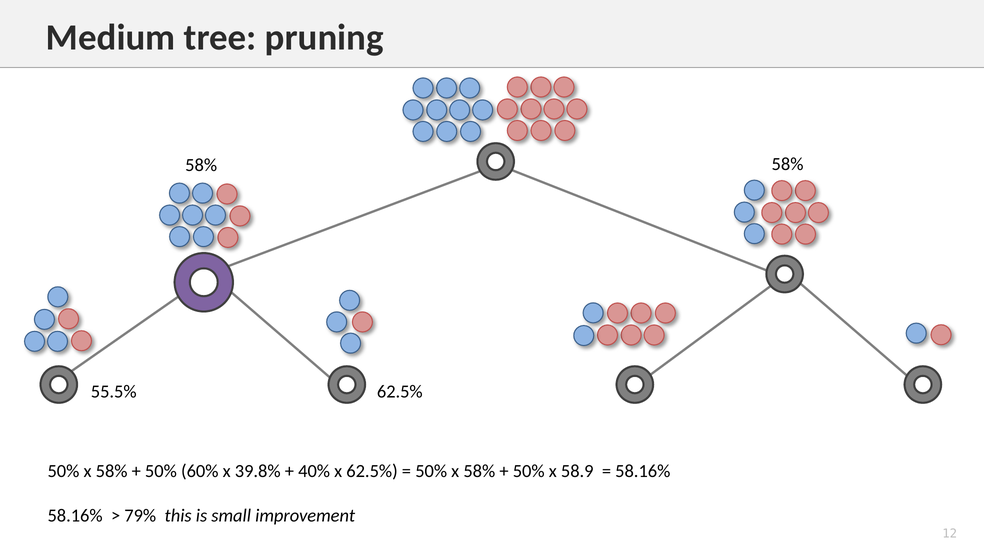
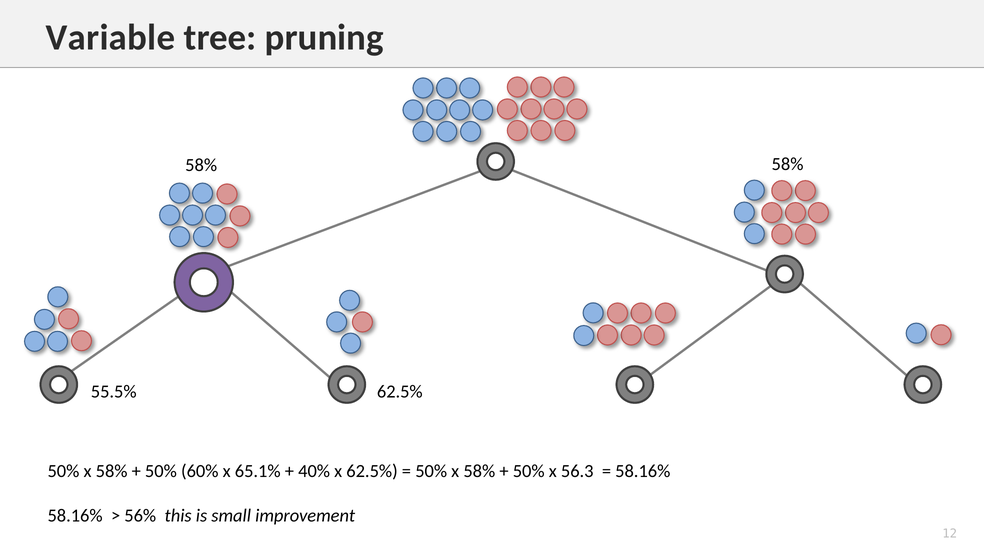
Medium: Medium -> Variable (111, 38)
39.8%: 39.8% -> 65.1% (258, 471)
58.9: 58.9 -> 56.3 (577, 471)
79%: 79% -> 56% (140, 515)
